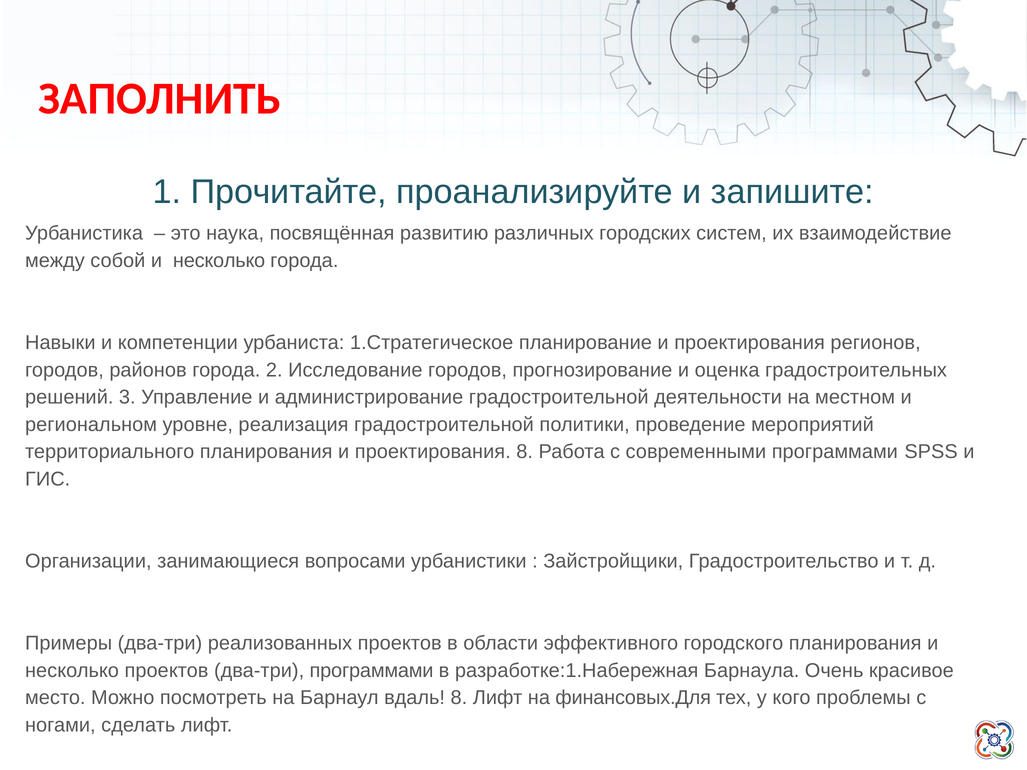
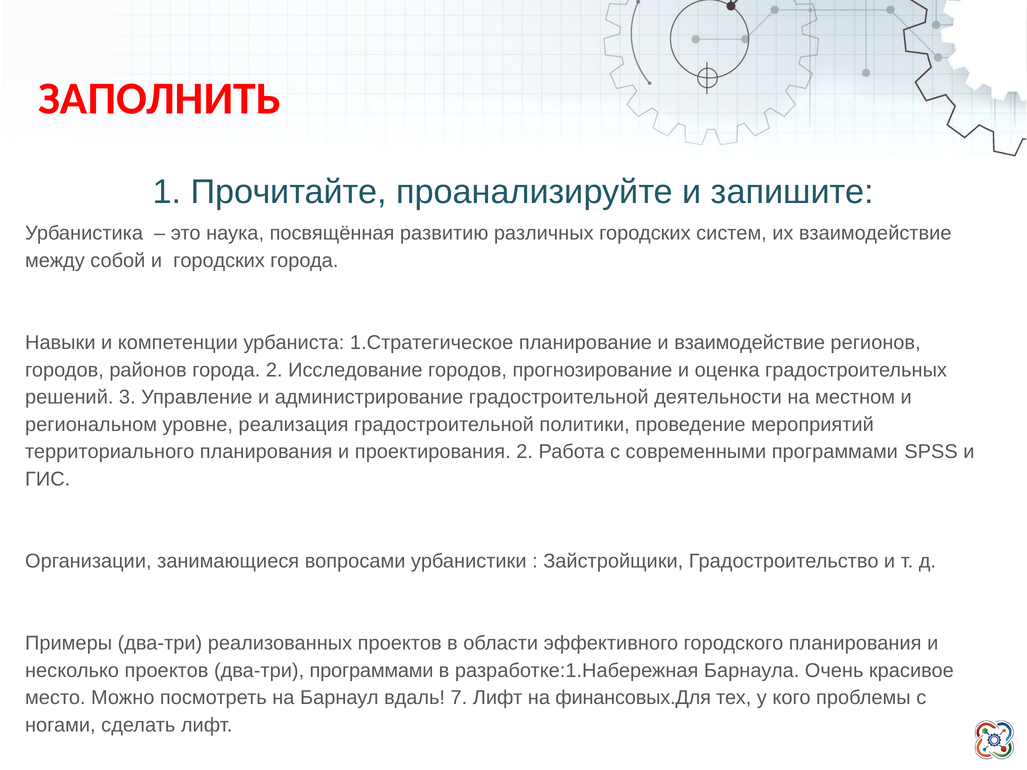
собой и несколько: несколько -> городских (219, 261)
планирование и проектирования: проектирования -> взаимодействие (750, 343)
проектирования 8: 8 -> 2 (525, 452)
вдаль 8: 8 -> 7 (459, 698)
